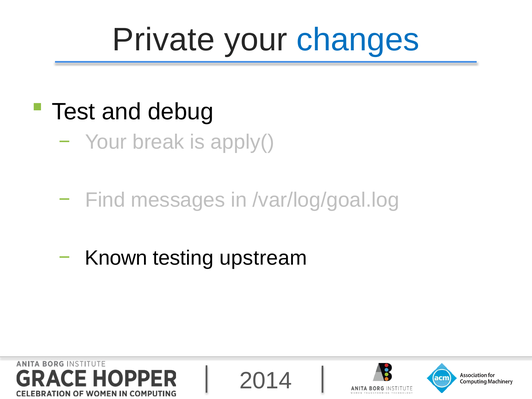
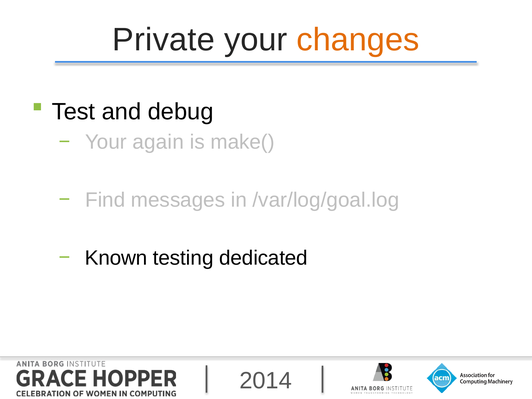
changes colour: blue -> orange (358, 40)
break: break -> again (158, 142)
apply(: apply( -> make( (243, 142)
upstream: upstream -> dedicated (264, 258)
